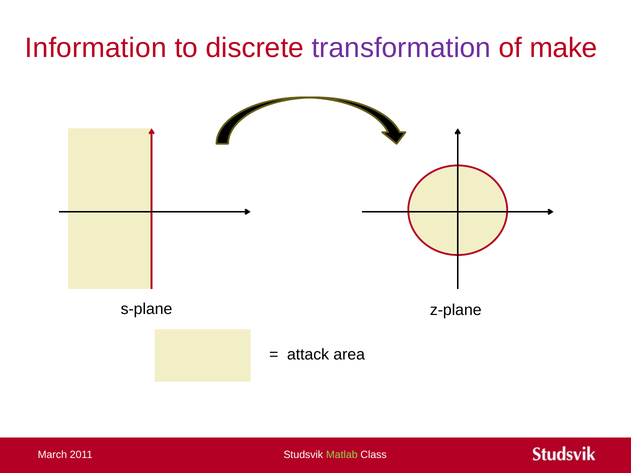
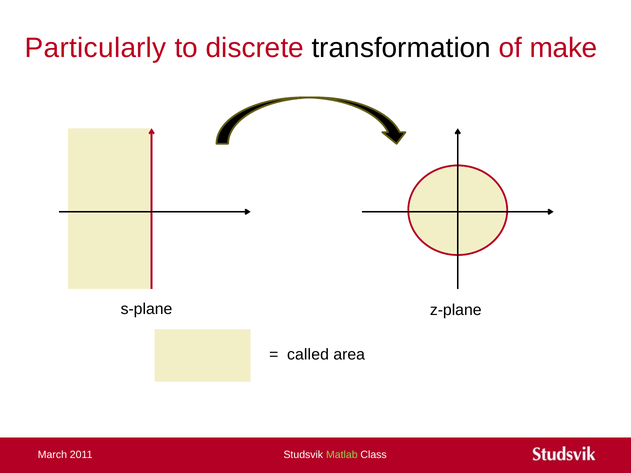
Information: Information -> Particularly (96, 48)
transformation colour: purple -> black (401, 48)
attack: attack -> called (308, 355)
